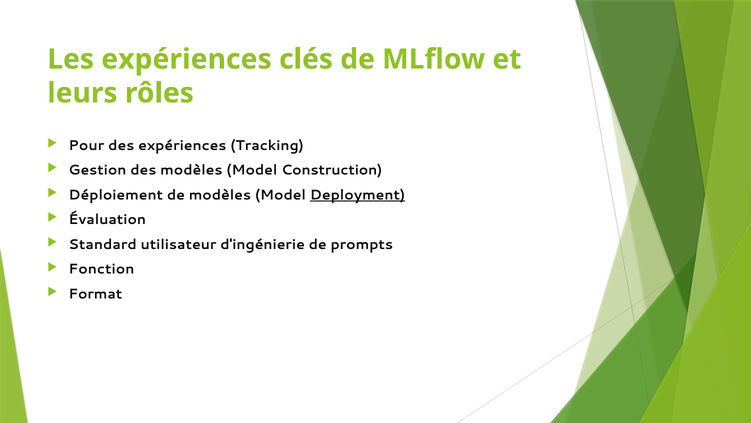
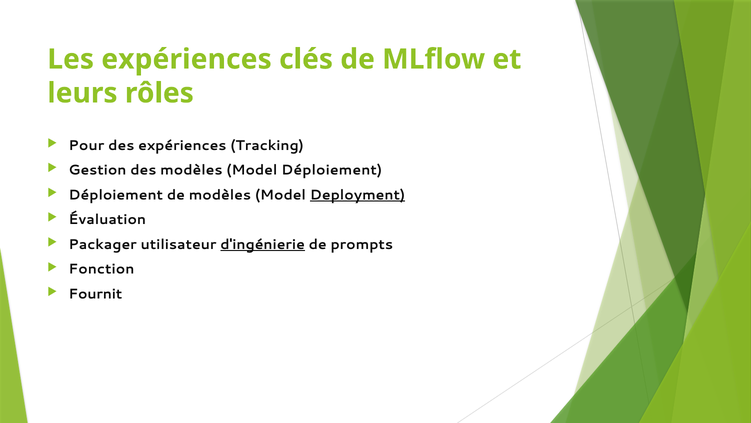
Model Construction: Construction -> Déploiement (332, 170)
Standard: Standard -> Packager (103, 244)
d'ingénierie underline: none -> present (263, 244)
Format: Format -> Fournit (95, 294)
